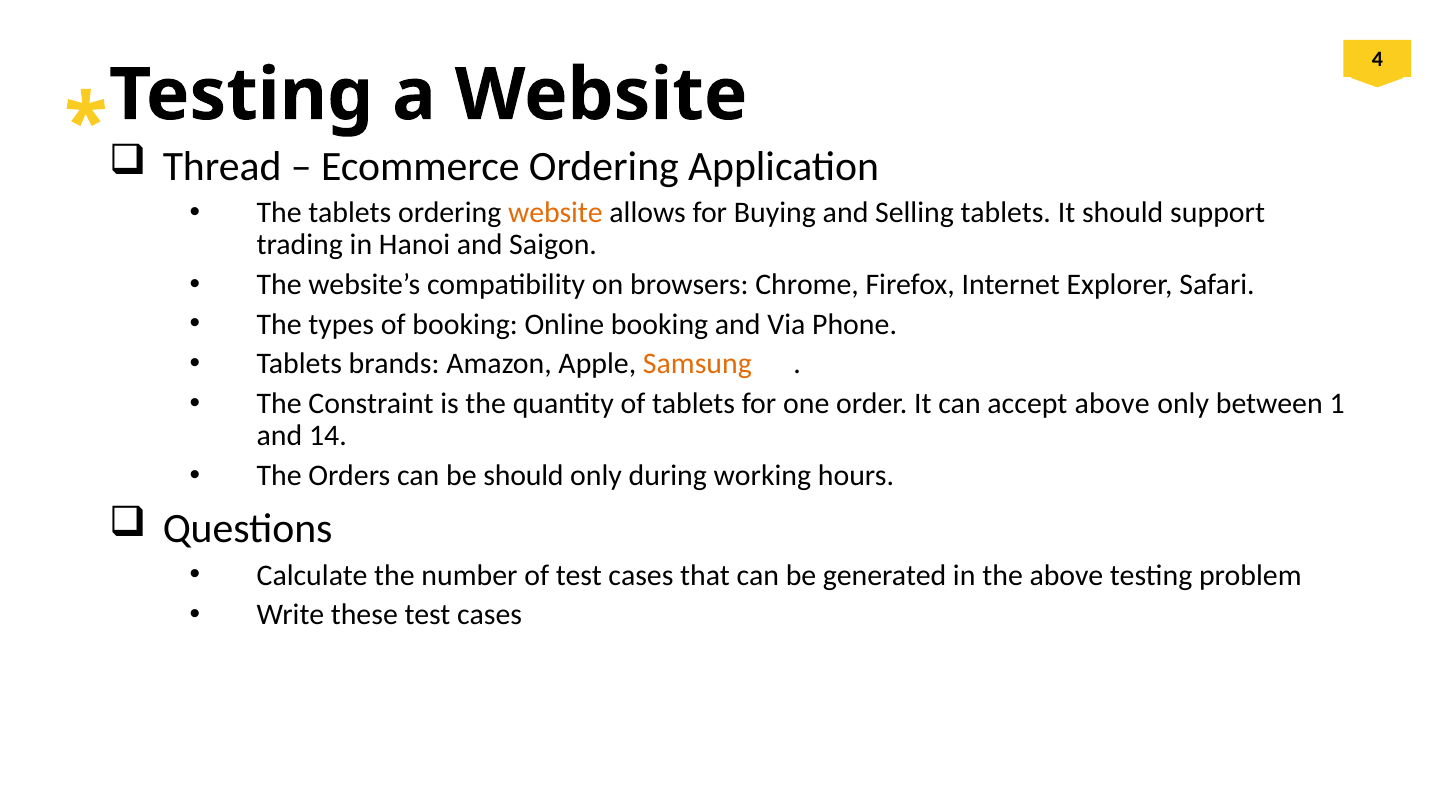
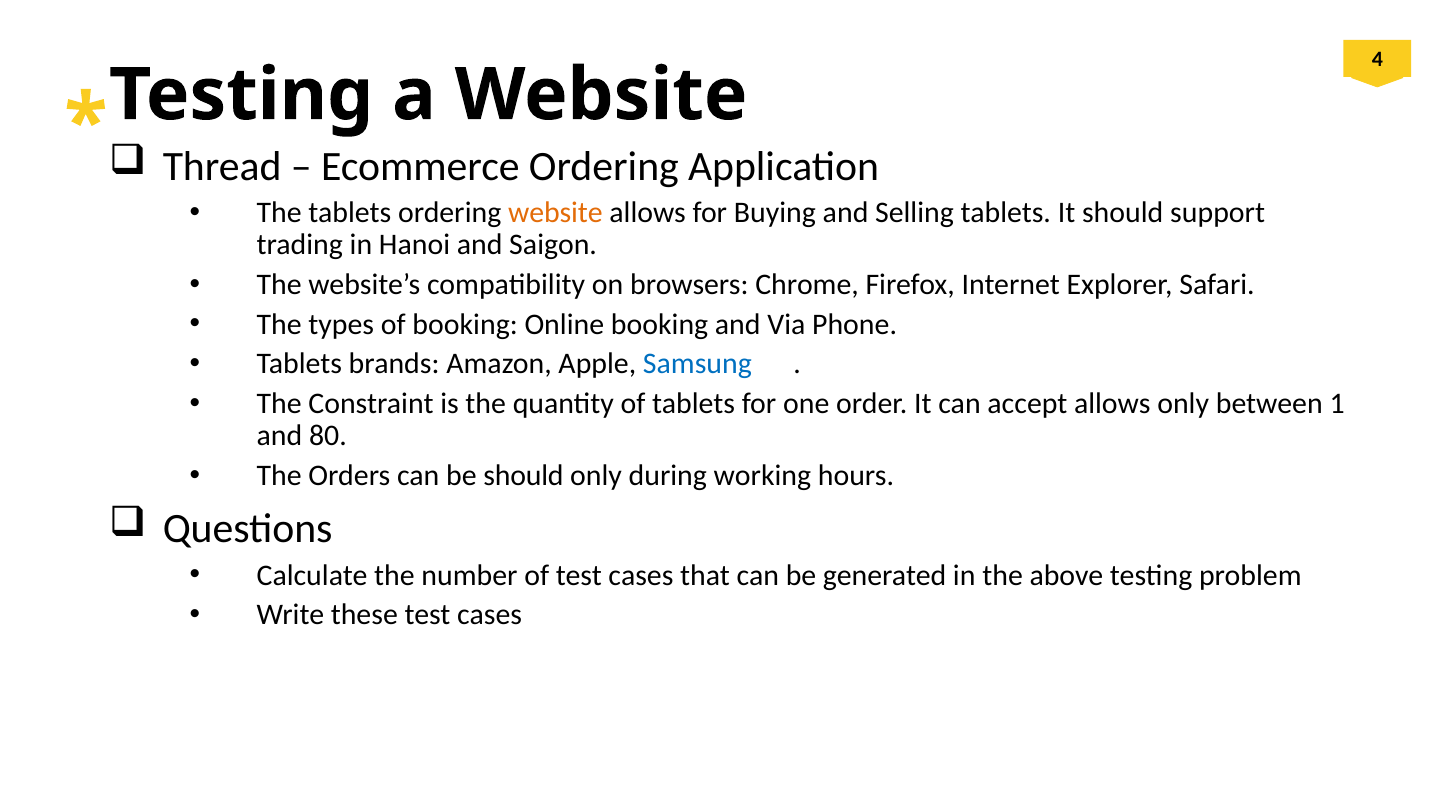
Samsung colour: orange -> blue (697, 364)
accept above: above -> allows (1112, 404)
14: 14 -> 80 (328, 436)
